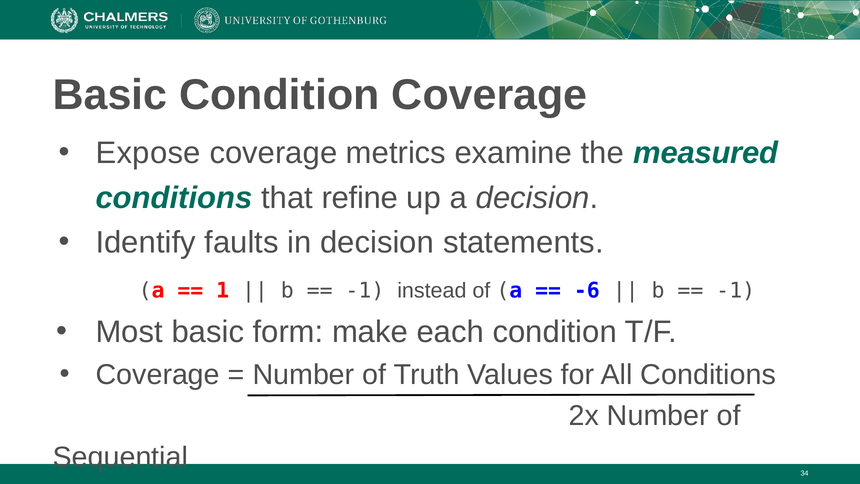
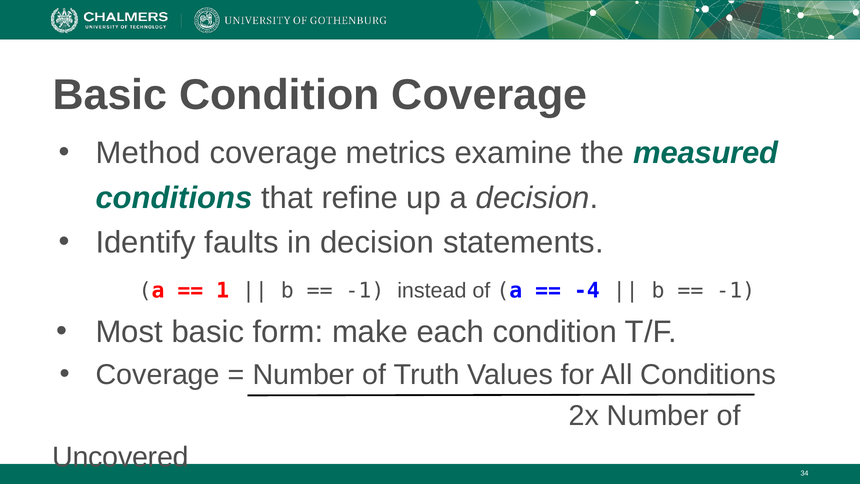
Expose: Expose -> Method (148, 153)
-6: -6 -> -4 (587, 290)
Sequential: Sequential -> Uncovered (121, 457)
